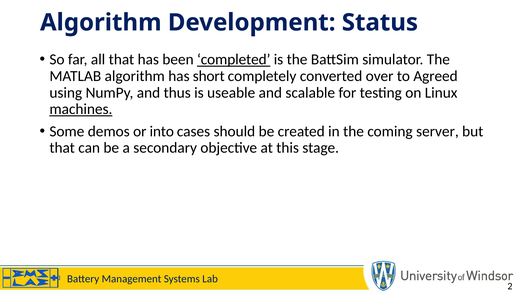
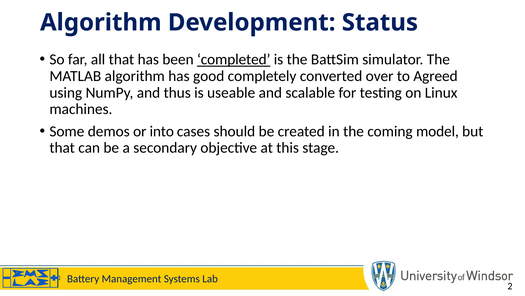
short: short -> good (209, 76)
machines underline: present -> none (81, 109)
server: server -> model (437, 131)
